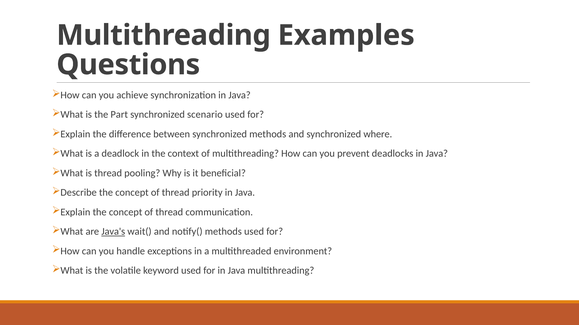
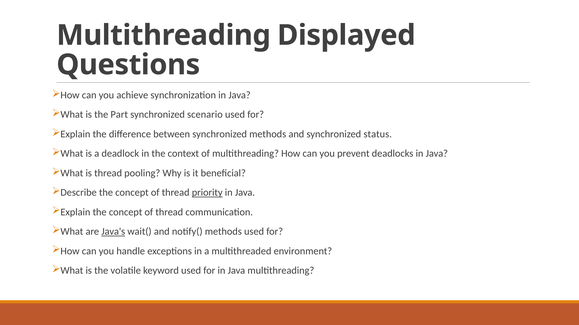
Examples: Examples -> Displayed (346, 35)
where: where -> status (378, 134)
priority underline: none -> present (207, 193)
